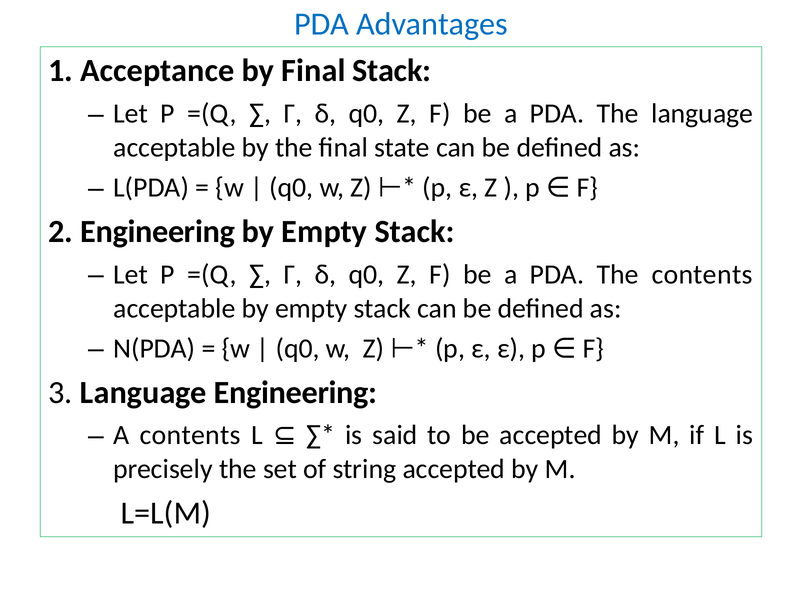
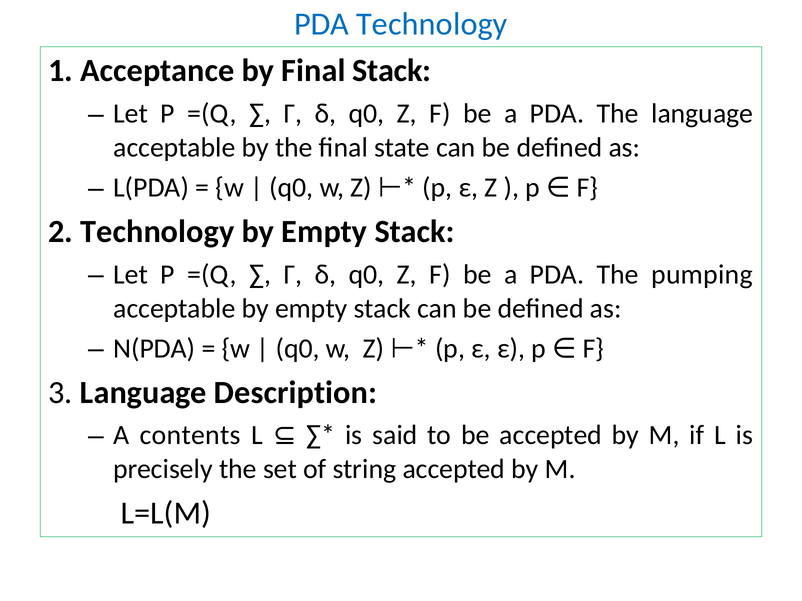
PDA Advantages: Advantages -> Technology (432, 24)
2 Engineering: Engineering -> Technology (157, 232)
The contents: contents -> pumping (702, 275)
Language Engineering: Engineering -> Description (295, 393)
